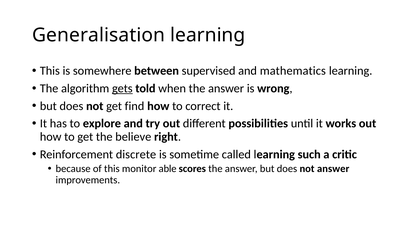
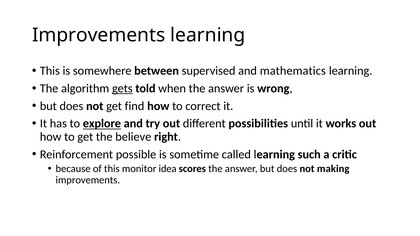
Generalisation: Generalisation -> Improvements (99, 35)
explore underline: none -> present (102, 124)
discrete: discrete -> possible (136, 155)
able: able -> idea (168, 169)
not answer: answer -> making (333, 169)
